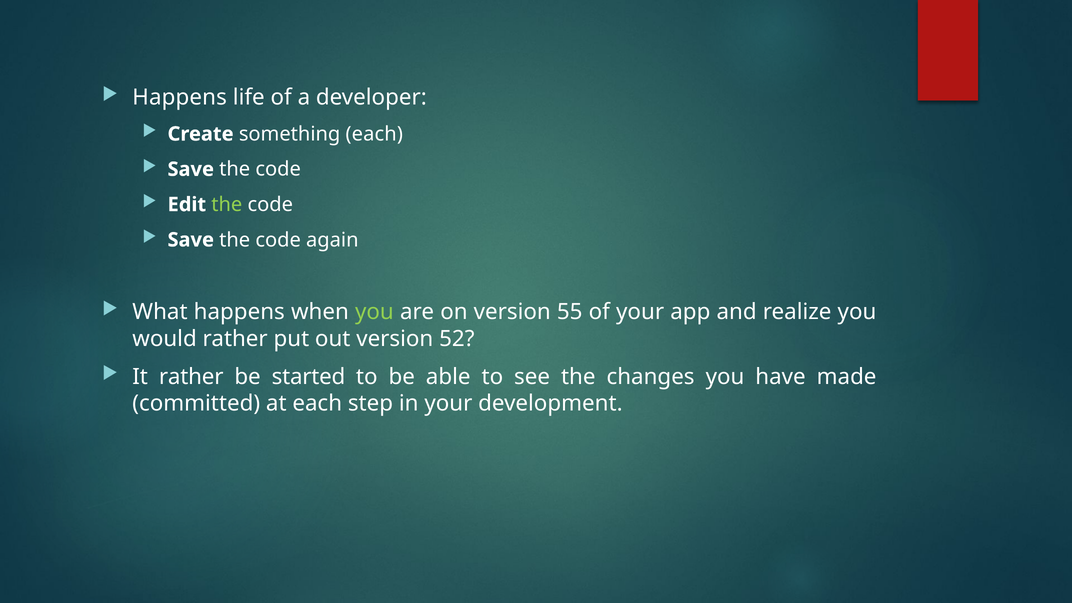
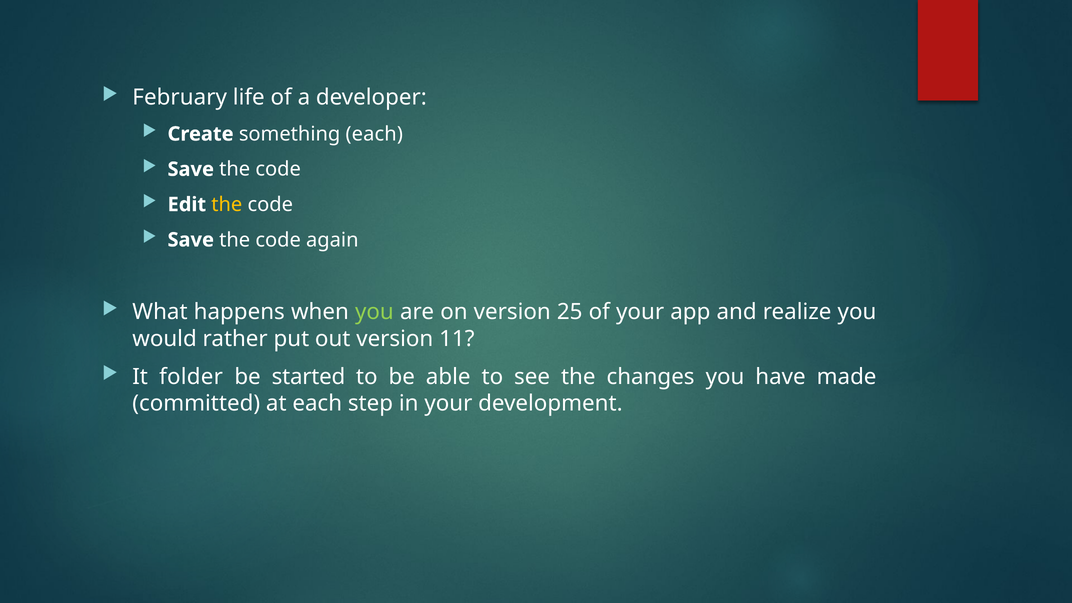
Happens: Happens -> February (180, 98)
the colour: light green -> yellow (227, 205)
55: 55 -> 25 (570, 312)
52: 52 -> 11 (457, 339)
It rather: rather -> folder (191, 377)
